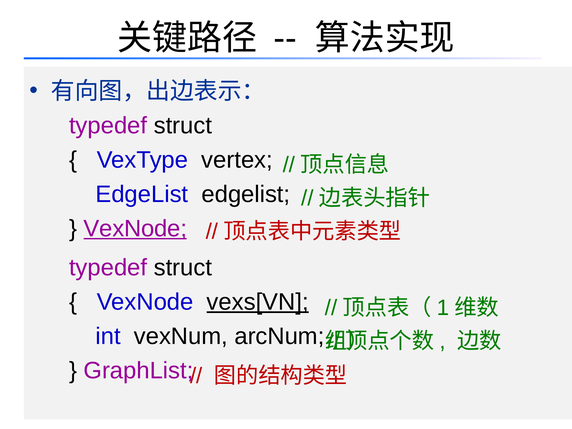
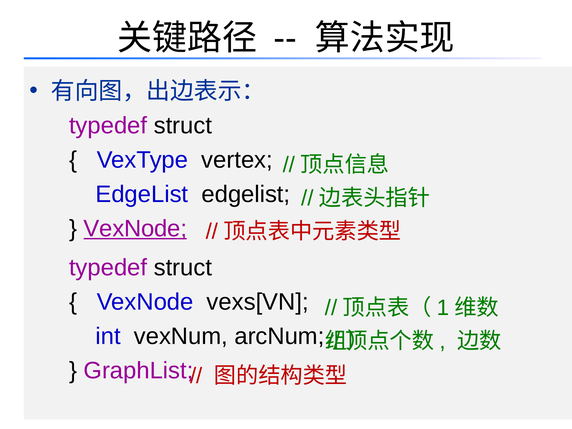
vexs[VN underline: present -> none (258, 302)
